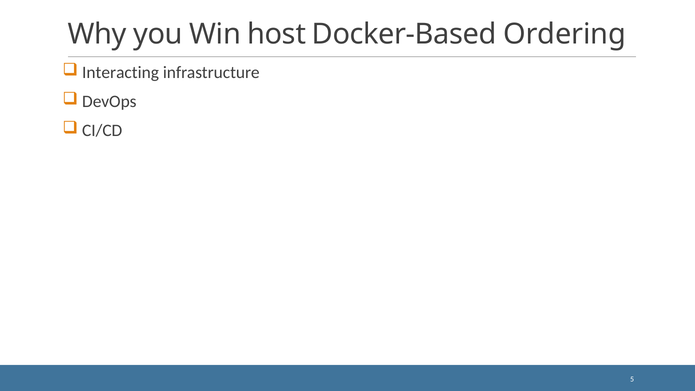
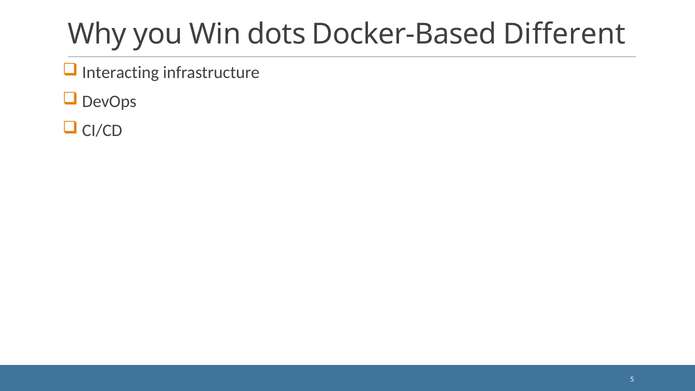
host: host -> dots (277, 34)
Ordering: Ordering -> Different (564, 34)
